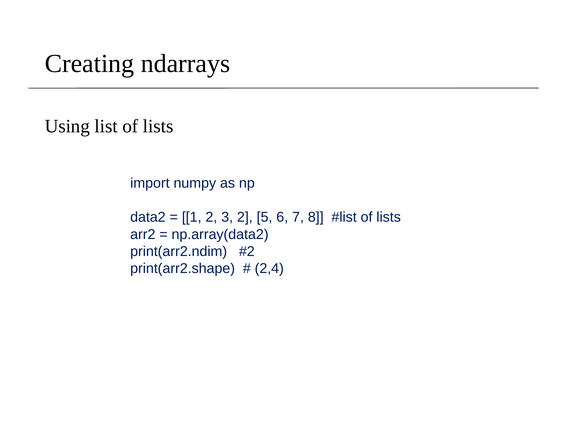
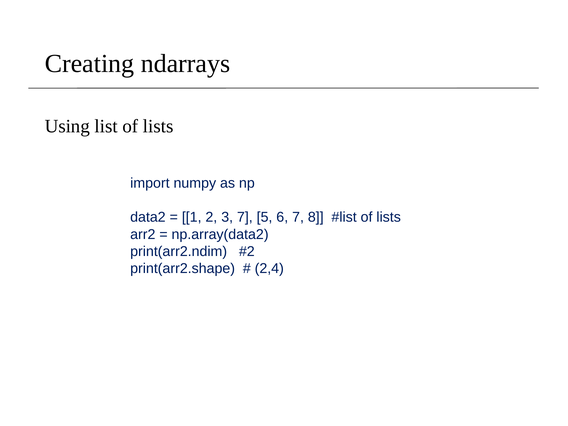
3 2: 2 -> 7 (245, 217)
